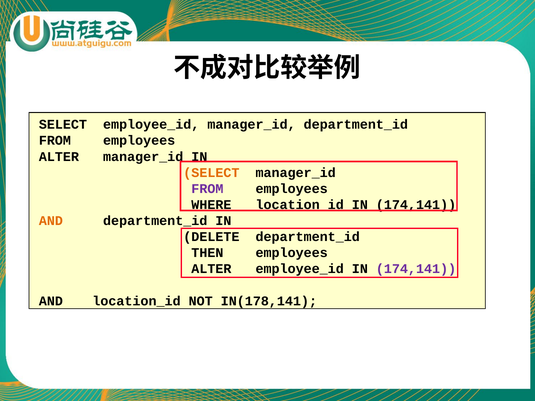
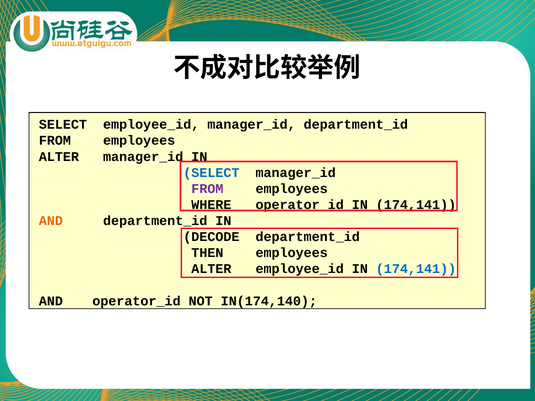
SELECT colour: orange -> blue (211, 173)
WHERE location_id: location_id -> operator_id (300, 205)
DELETE: DELETE -> DECODE (211, 237)
174,141 colour: purple -> blue (416, 269)
AND location_id: location_id -> operator_id (136, 301)
IN(178,141: IN(178,141 -> IN(174,140 (269, 301)
